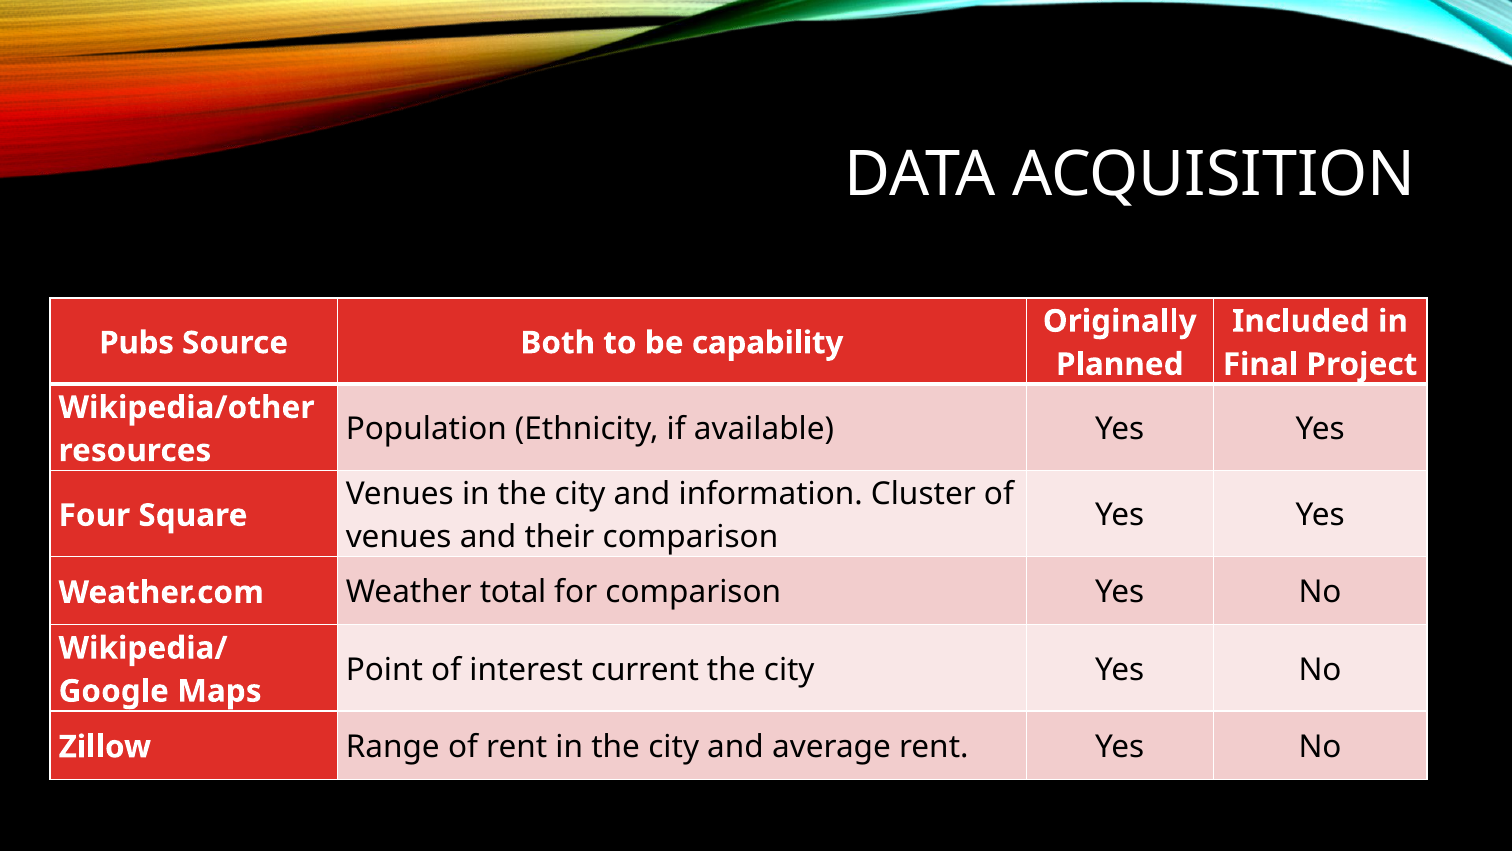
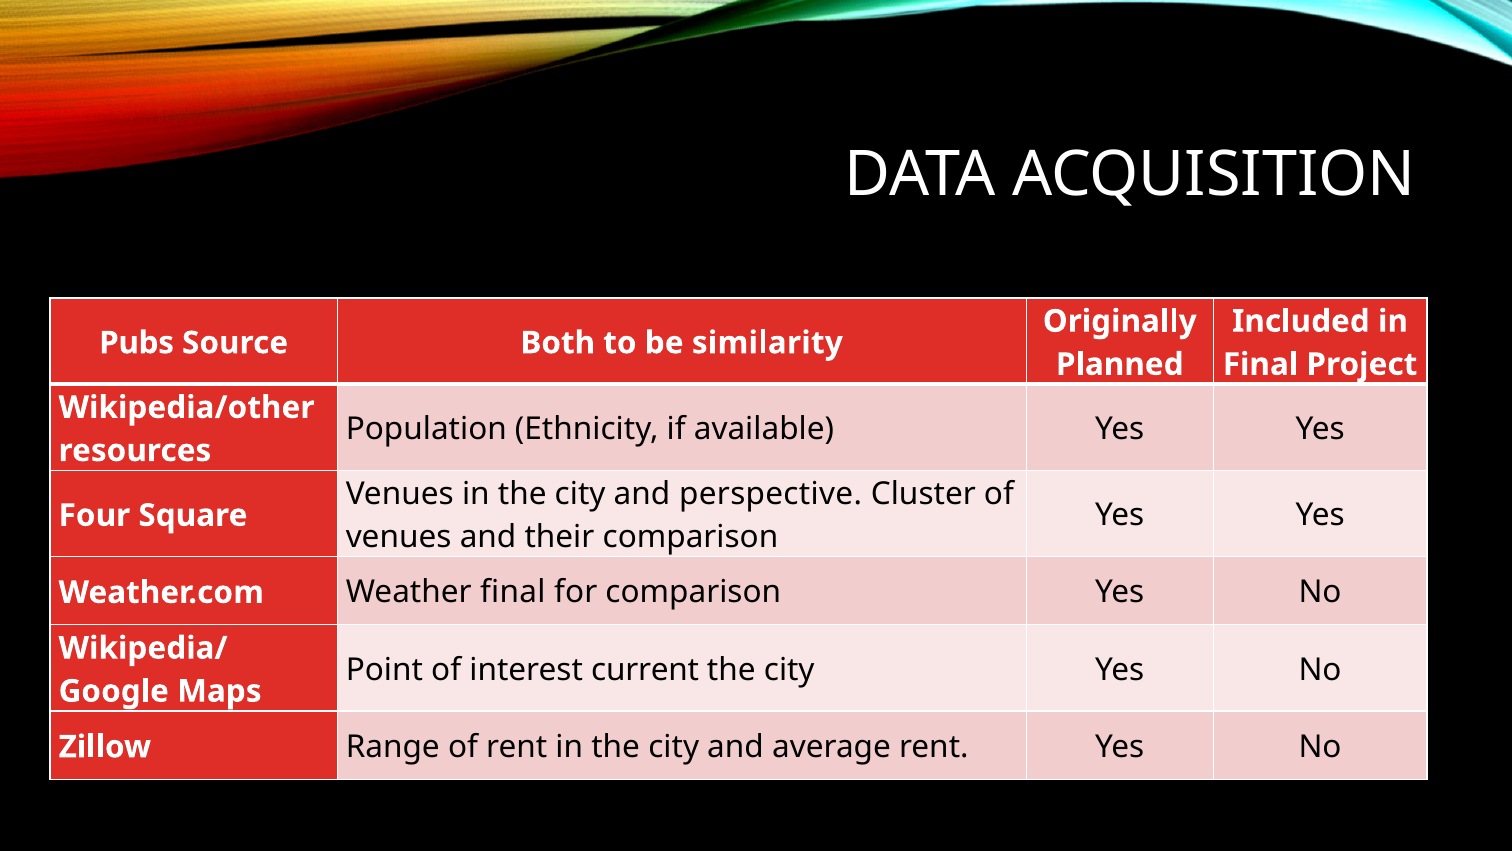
capability: capability -> similarity (767, 343)
information: information -> perspective (771, 494)
Weather total: total -> final (513, 592)
